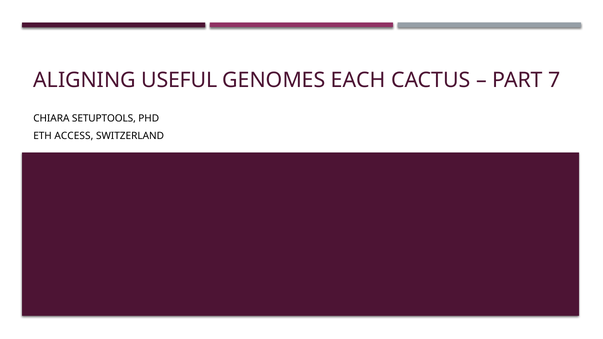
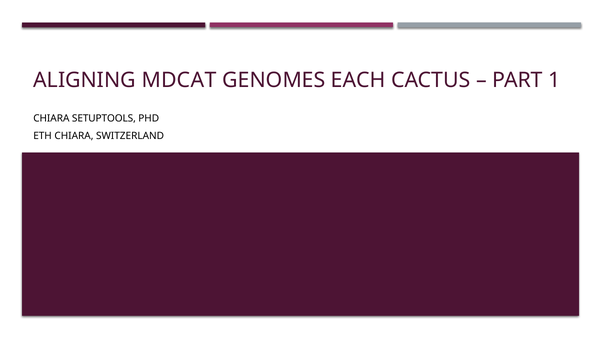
USEFUL: USEFUL -> MDCAT (179, 80)
7: 7 -> 1 (554, 80)
ETH ACCESS: ACCESS -> CHIARA (74, 136)
